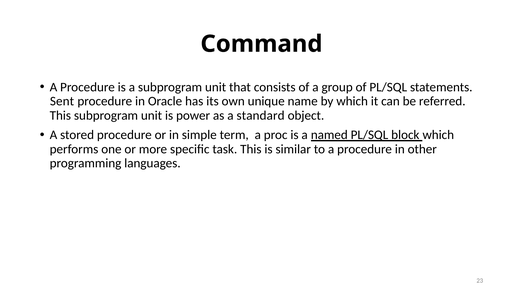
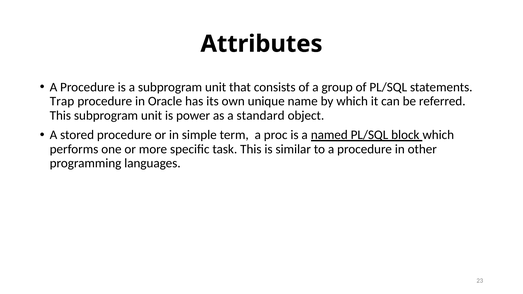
Command: Command -> Attributes (261, 44)
Sent: Sent -> Trap (62, 101)
